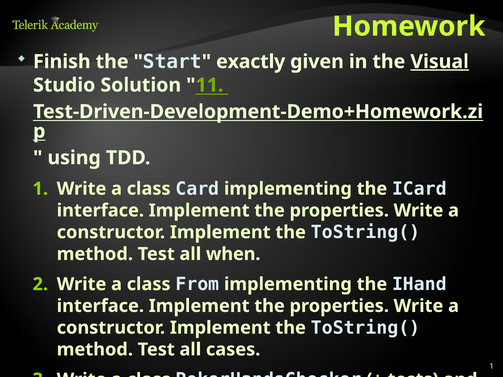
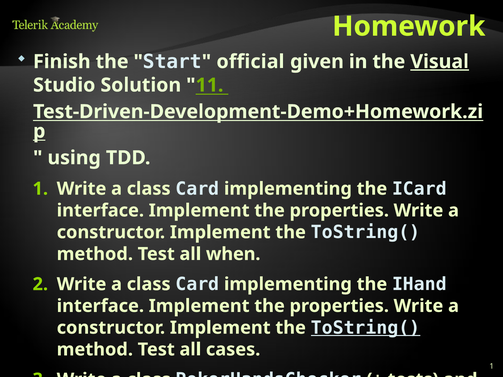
exactly: exactly -> official (251, 62)
From: From -> Card (197, 284)
ToString( underline: none -> present (366, 328)
